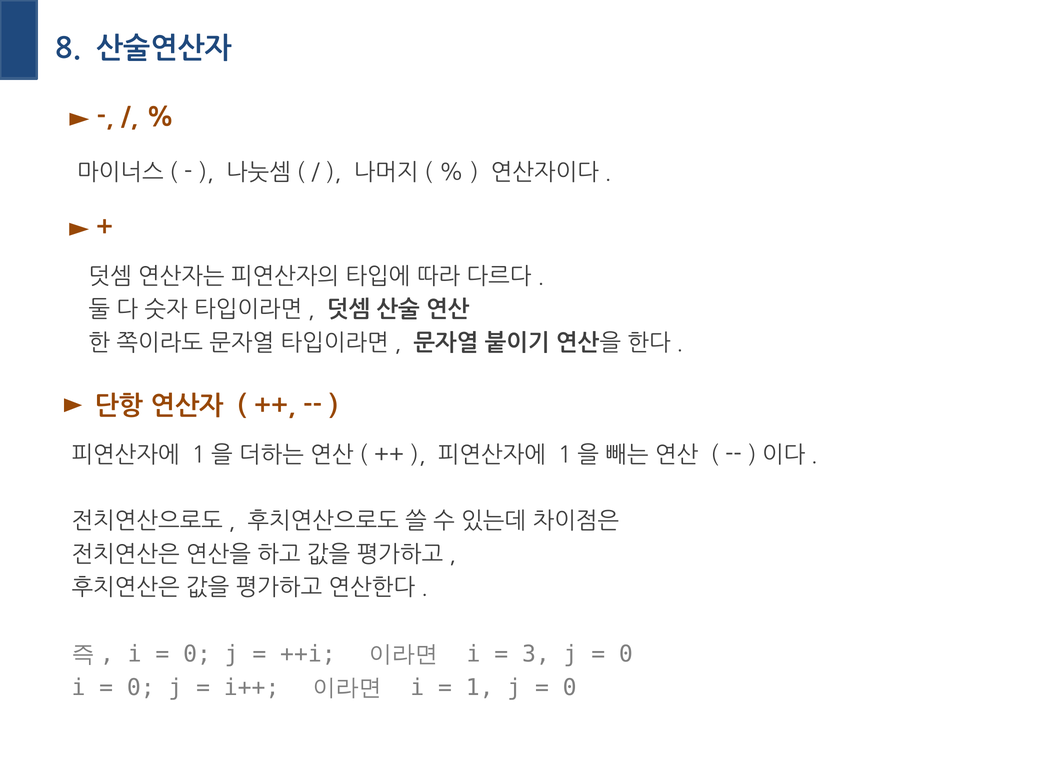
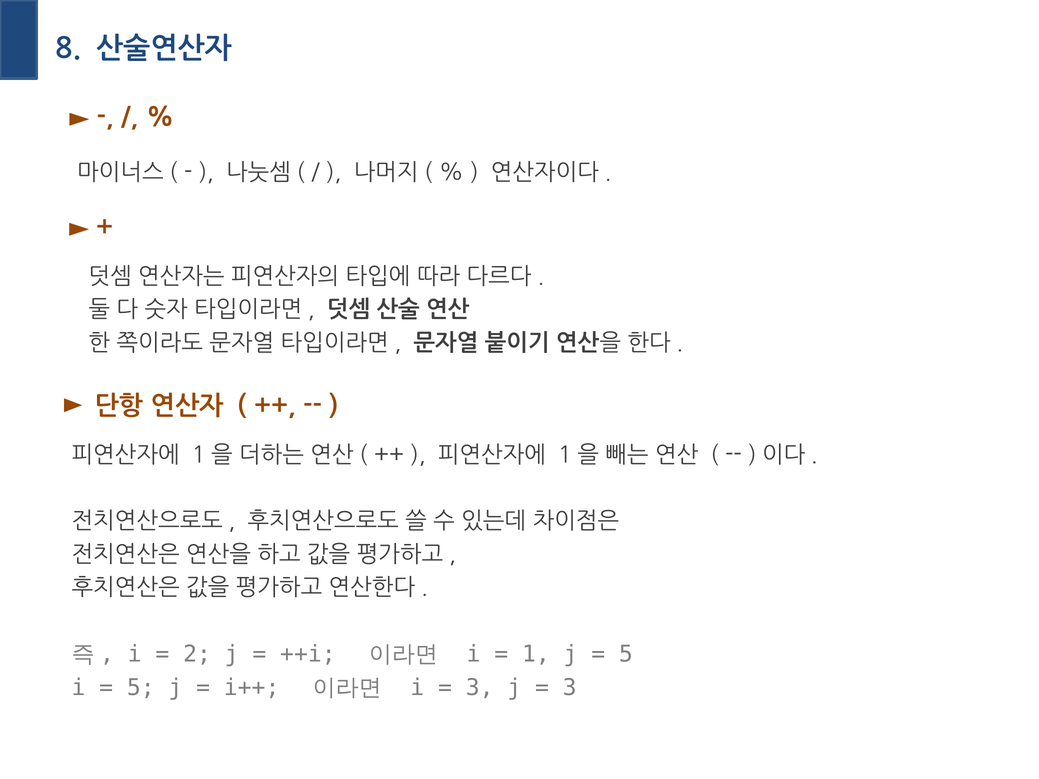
0: 0 -> 2 (197, 654)
3: 3 -> 1 (536, 654)
0: 0 -> 5 (626, 654)
0: 0 -> 5 (141, 688)
1: 1 -> 3 (480, 688)
0: 0 -> 3 (570, 688)
